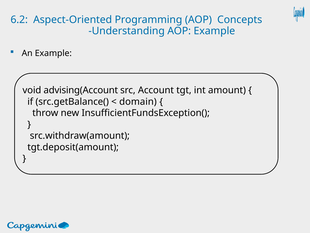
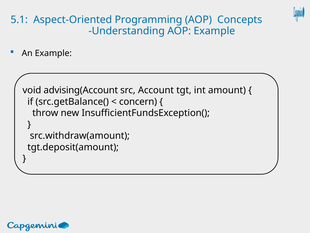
6.2: 6.2 -> 5.1 (19, 20)
domain: domain -> concern (138, 101)
